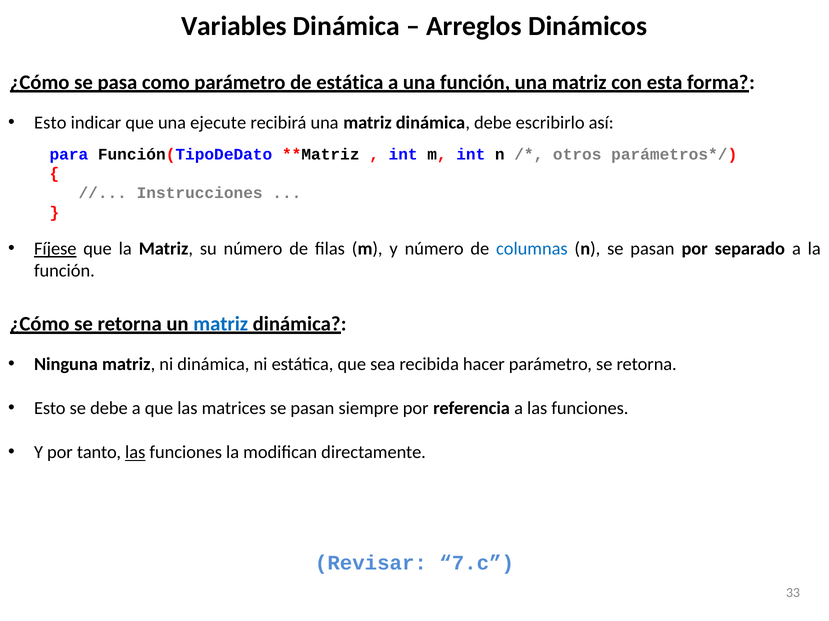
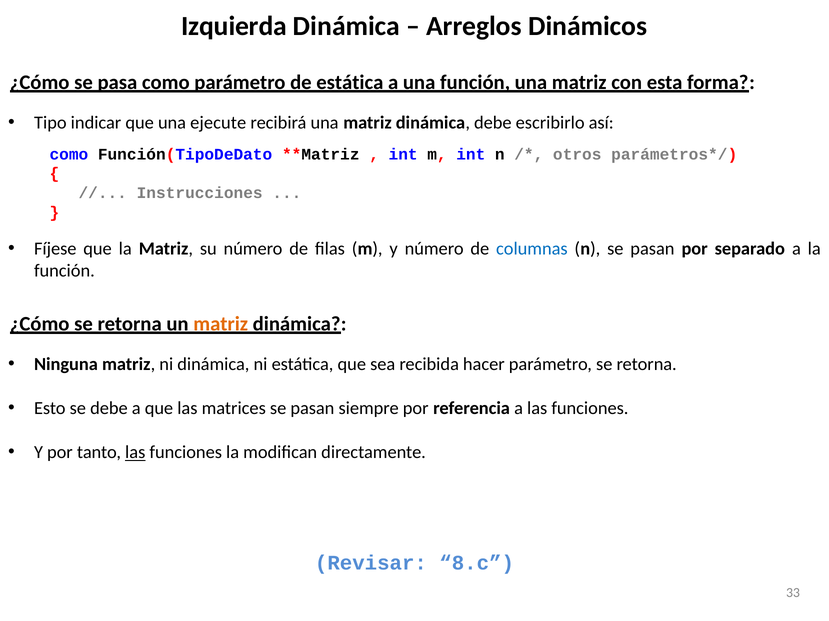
Variables: Variables -> Izquierda (234, 26)
Esto: Esto -> Tipo (50, 123)
para: para -> como (69, 155)
Fíjese underline: present -> none (55, 249)
matriz colour: blue -> orange (221, 324)
7.c: 7.c -> 8.c (477, 564)
